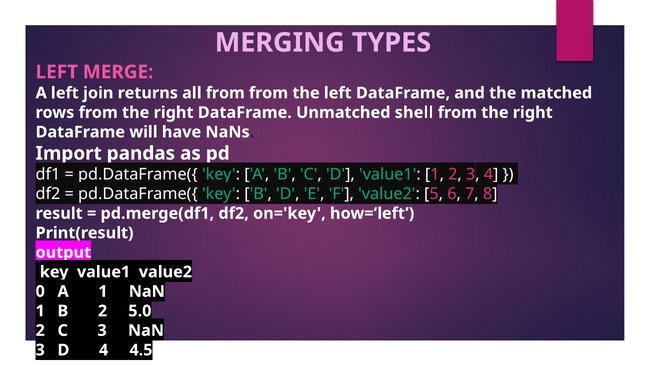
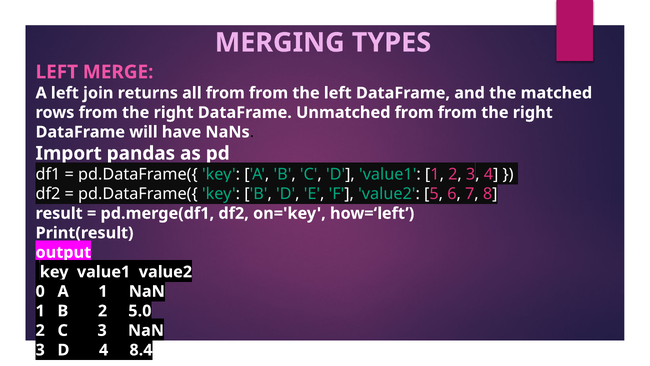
Unmatched shell: shell -> from (414, 112)
4.5: 4.5 -> 8.4 (141, 350)
